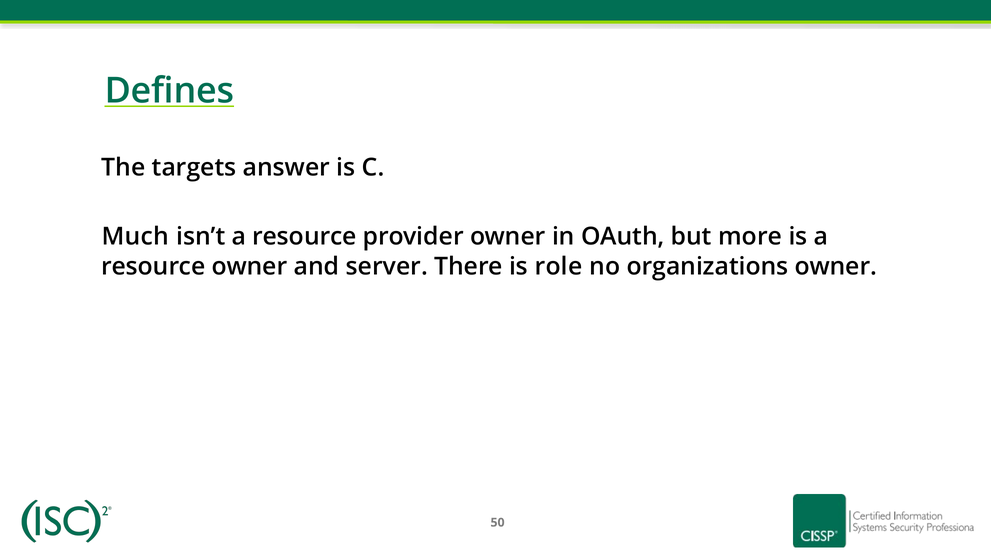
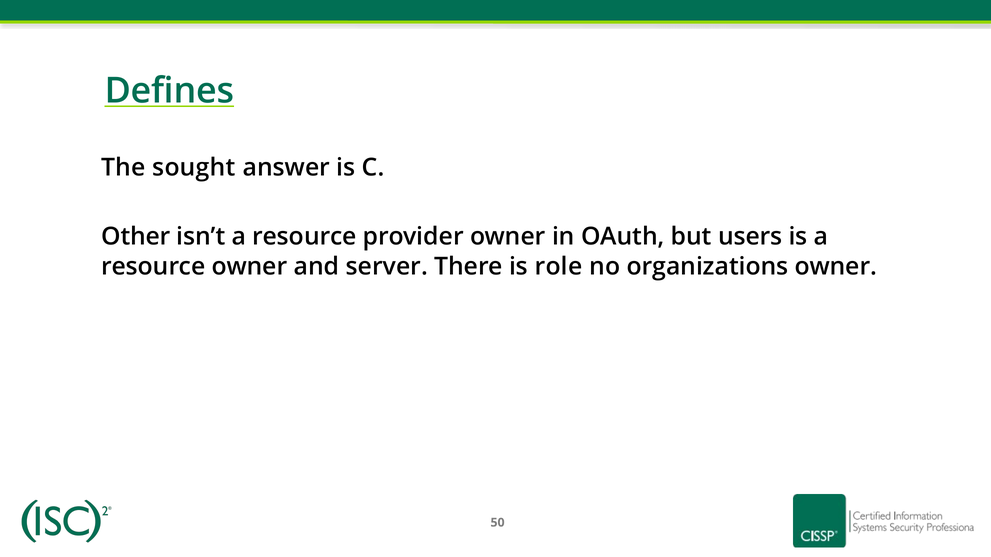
targets: targets -> sought (194, 168)
Much: Much -> Other (136, 237)
more: more -> users (750, 237)
